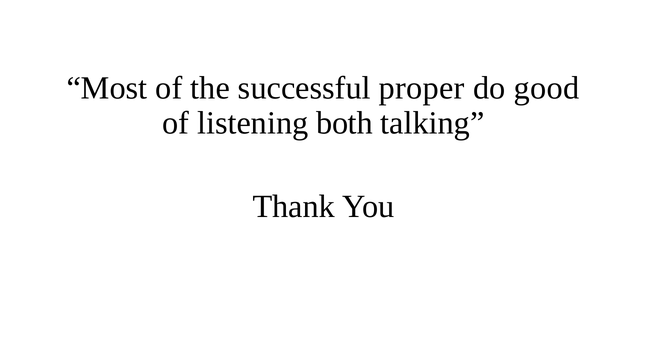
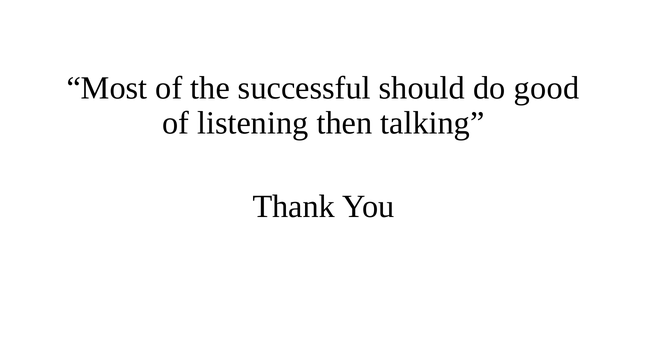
proper: proper -> should (422, 88)
both: both -> then (344, 123)
